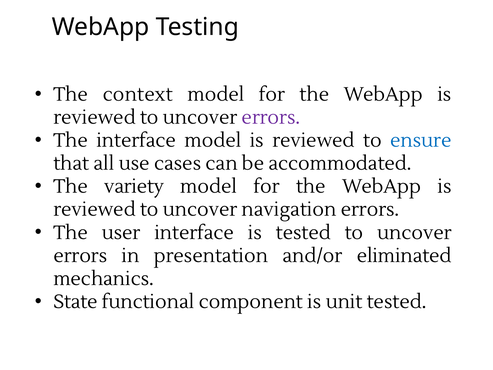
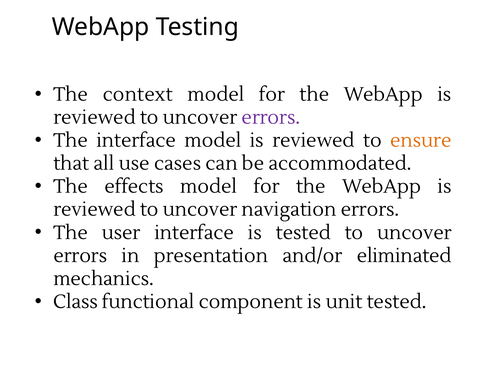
ensure colour: blue -> orange (421, 140)
variety: variety -> effects (134, 186)
State: State -> Class (76, 302)
